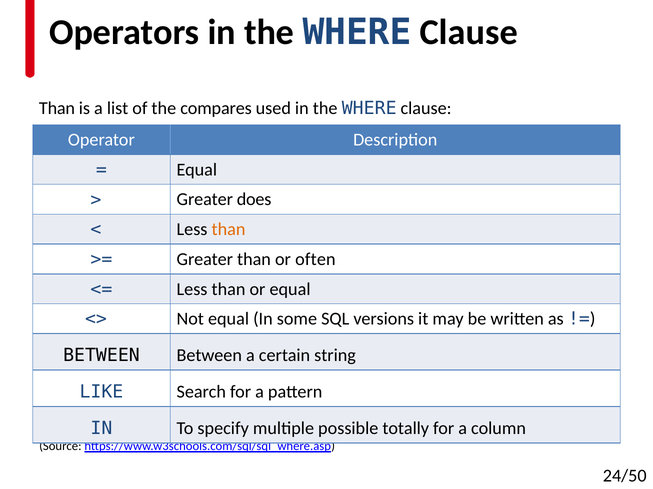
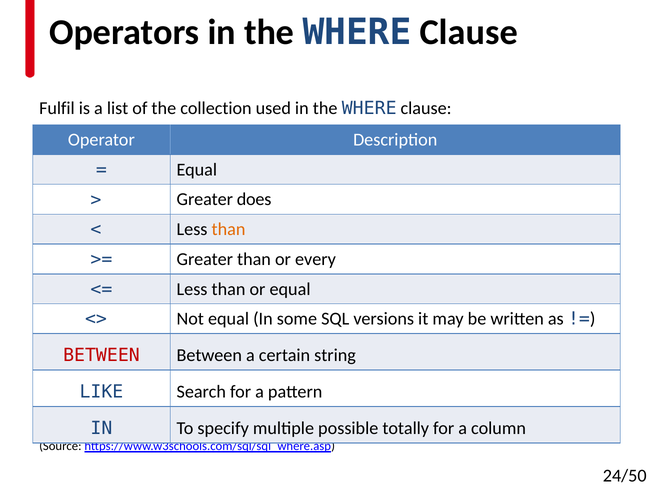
Than: Than -> Fulfil (57, 109)
compares: compares -> collection (216, 109)
often: often -> every (315, 260)
BETWEEN colour: black -> red (101, 356)
